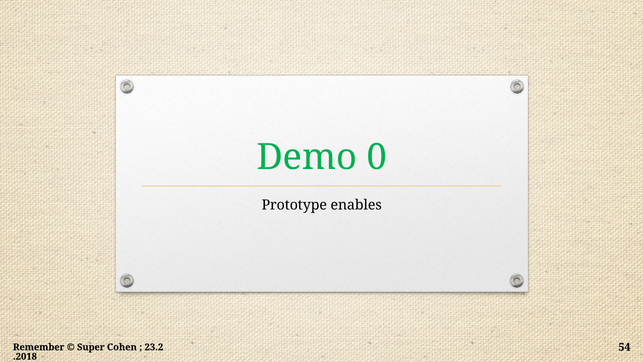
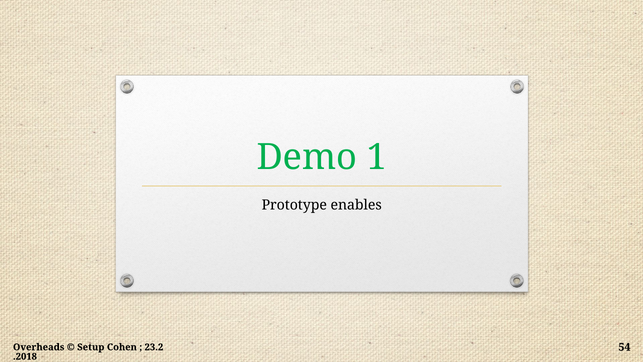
0: 0 -> 1 (377, 157)
Remember: Remember -> Overheads (39, 347)
Super: Super -> Setup (91, 347)
